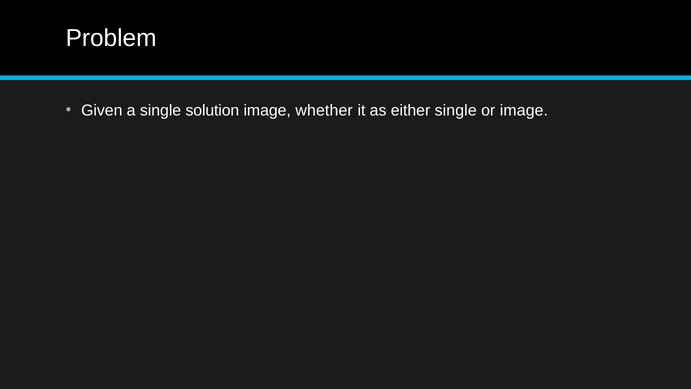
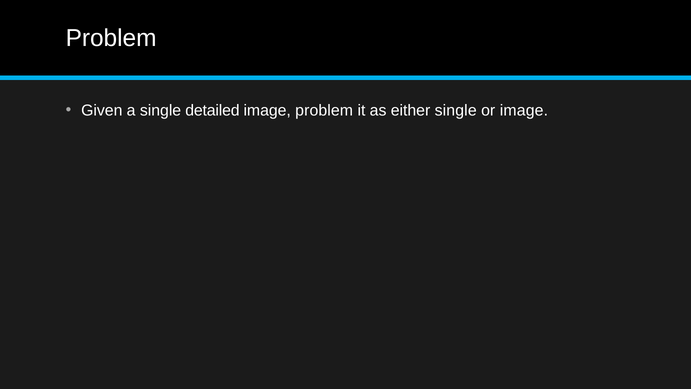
solution: solution -> detailed (212, 110)
image whether: whether -> problem (324, 110)
